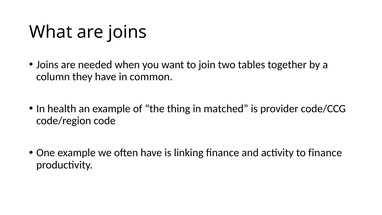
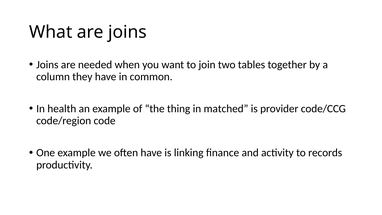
to finance: finance -> records (325, 153)
